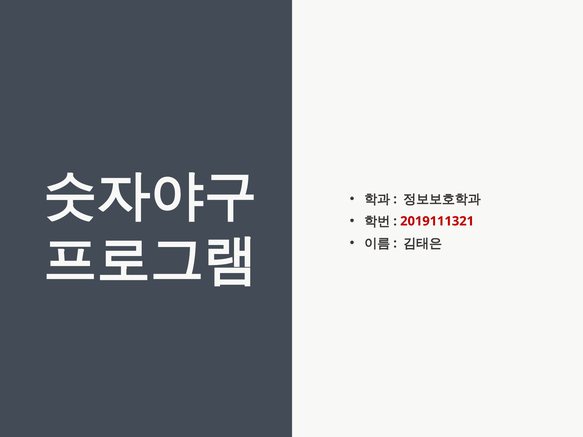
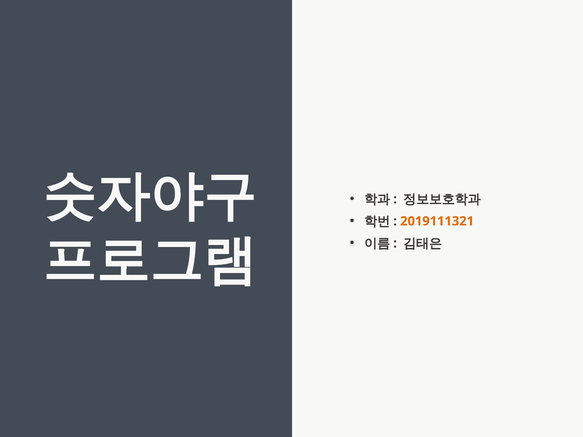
2019111321 colour: red -> orange (437, 221)
